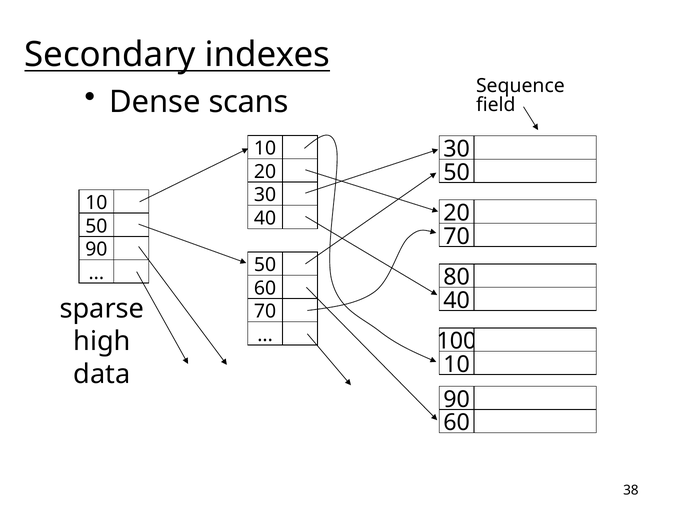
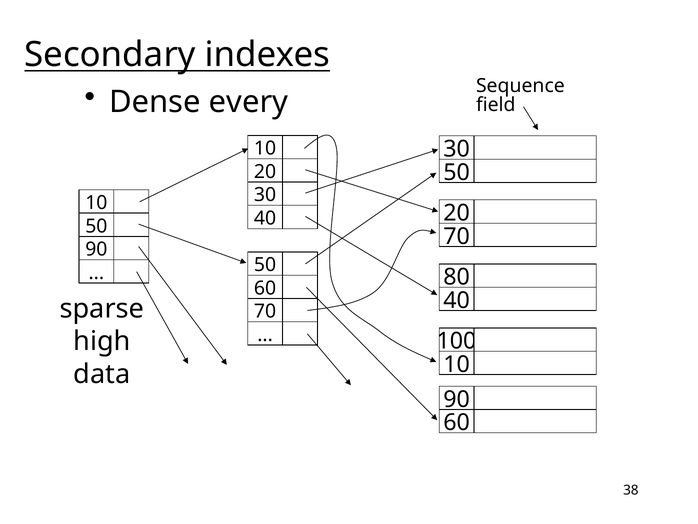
scans: scans -> every (249, 102)
